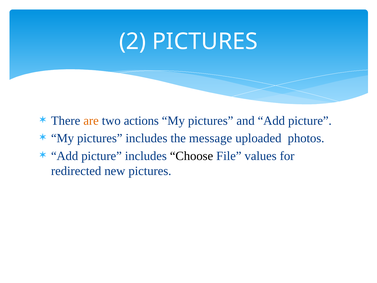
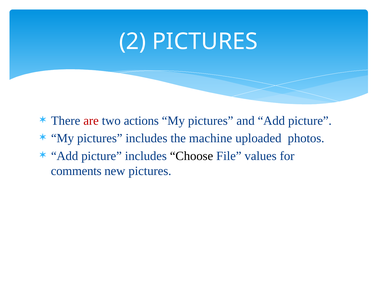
are colour: orange -> red (91, 121)
message: message -> machine (211, 138)
redirected: redirected -> comments (76, 171)
